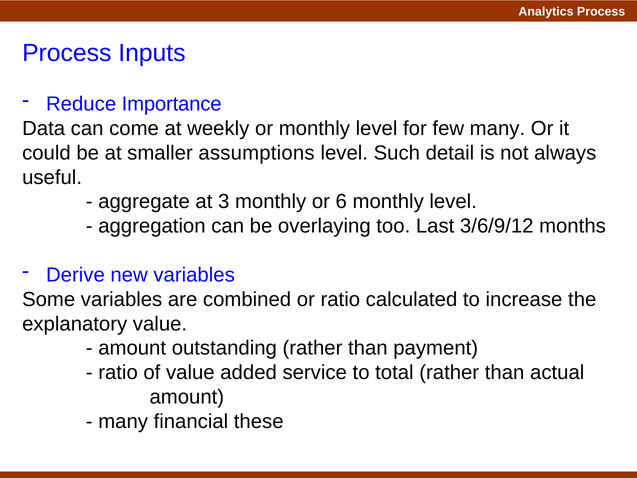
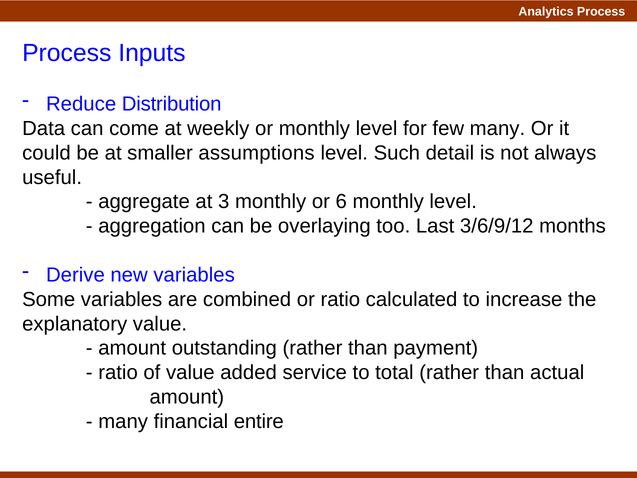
Importance: Importance -> Distribution (172, 104)
these: these -> entire (259, 421)
